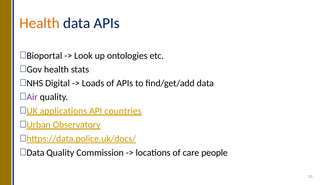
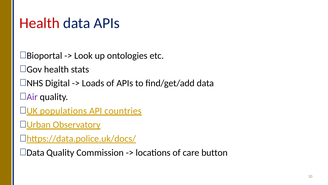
Health colour: orange -> red (40, 23)
applications: applications -> populations (63, 111)
people: people -> button (214, 152)
